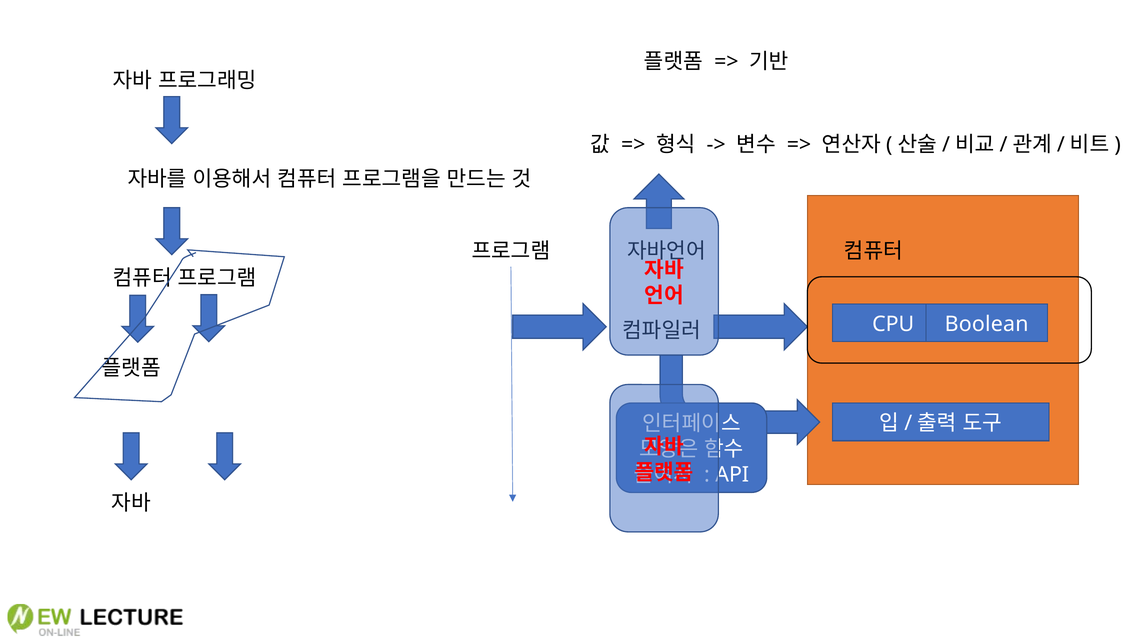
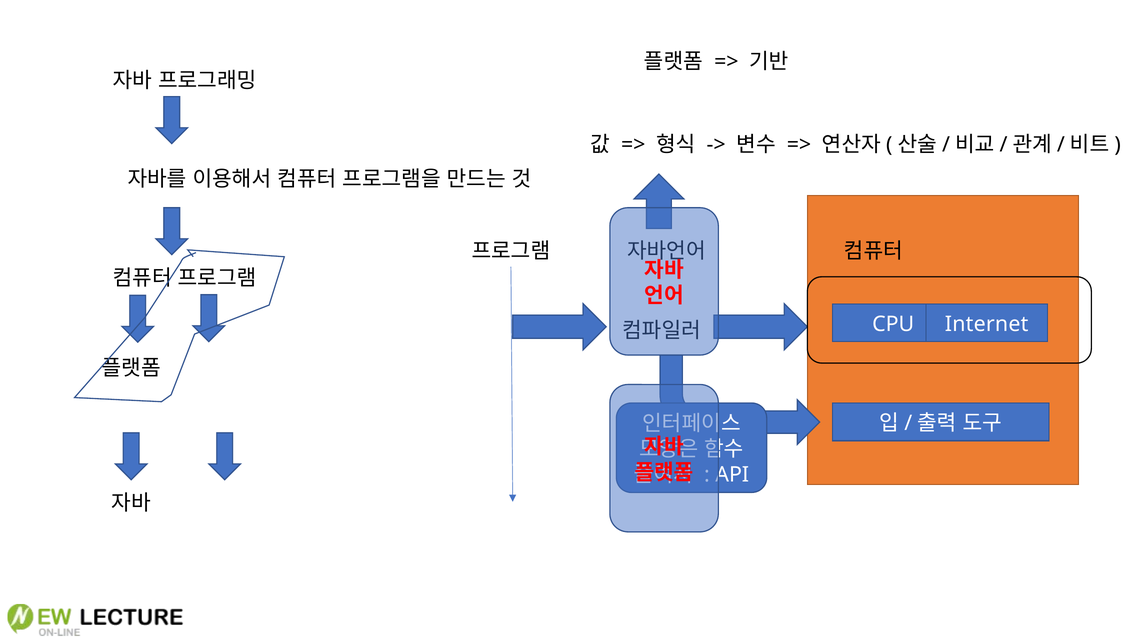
Boolean: Boolean -> Internet (987, 324)
